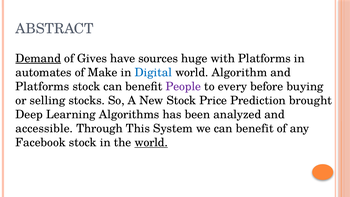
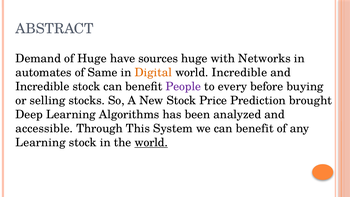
Demand underline: present -> none (38, 58)
of Gives: Gives -> Huge (92, 58)
with Platforms: Platforms -> Networks (264, 58)
Make: Make -> Same (103, 72)
Digital colour: blue -> orange (153, 72)
world Algorithm: Algorithm -> Incredible (239, 72)
Platforms: Platforms -> Incredible (42, 86)
Facebook: Facebook -> Learning (41, 142)
